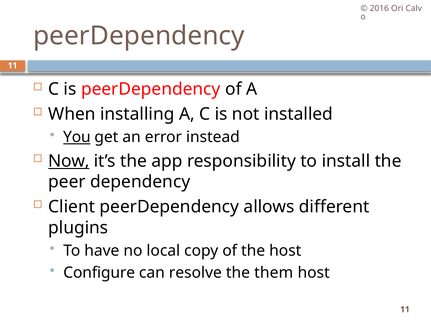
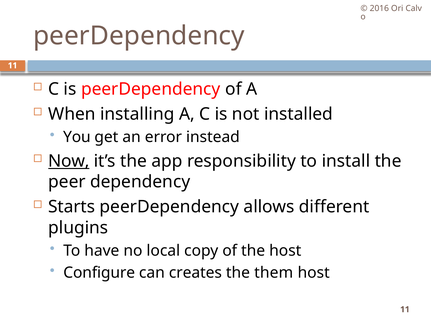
You underline: present -> none (77, 137)
Client: Client -> Starts (72, 207)
resolve: resolve -> creates (195, 273)
